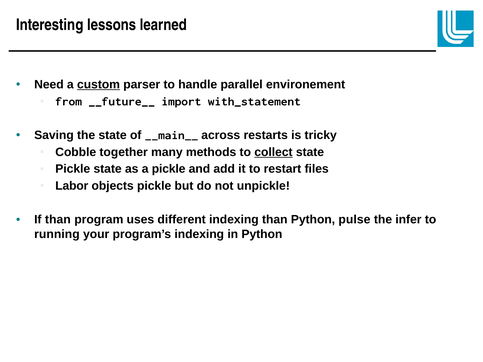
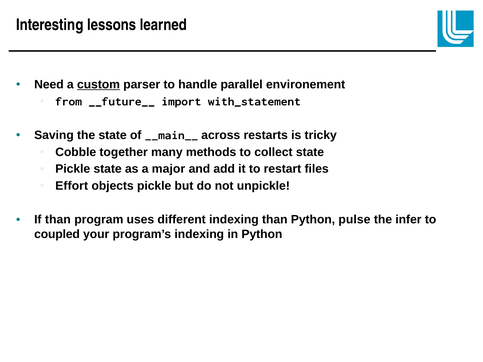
collect underline: present -> none (273, 152)
a pickle: pickle -> major (168, 169)
Labor: Labor -> Effort (72, 186)
running: running -> coupled (57, 234)
